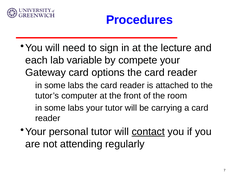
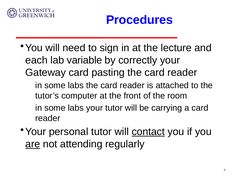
compete: compete -> correctly (138, 60)
options: options -> pasting (108, 73)
are underline: none -> present (33, 144)
